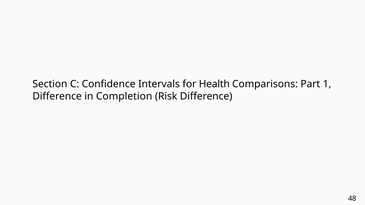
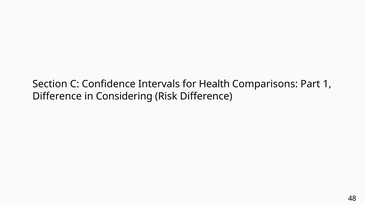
Completion: Completion -> Considering (124, 96)
